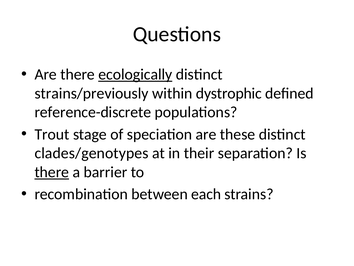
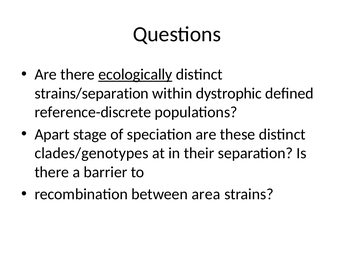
strains/previously: strains/previously -> strains/separation (92, 93)
Trout: Trout -> Apart (52, 134)
there underline: present -> none (52, 172)
each: each -> area (206, 194)
